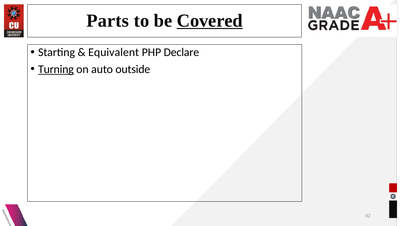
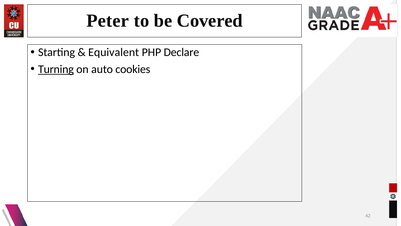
Parts: Parts -> Peter (108, 21)
Covered underline: present -> none (210, 21)
outside: outside -> cookies (133, 69)
